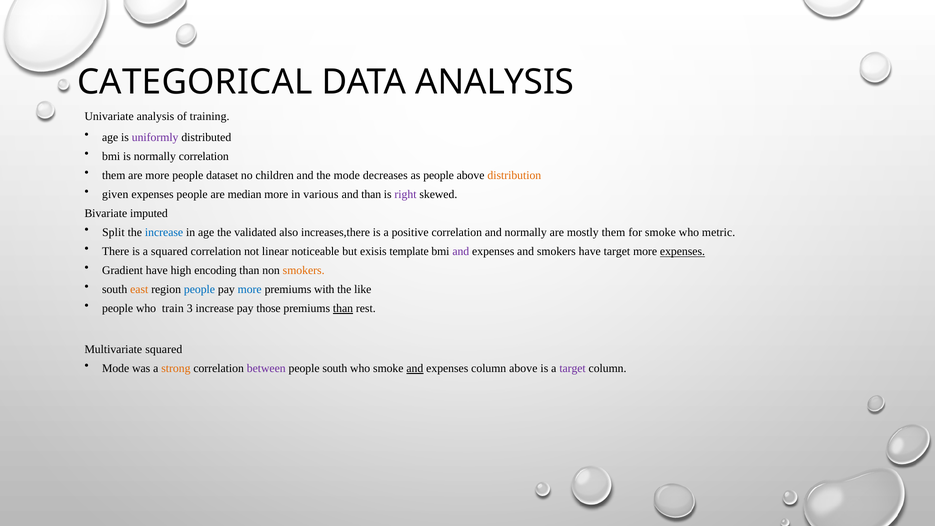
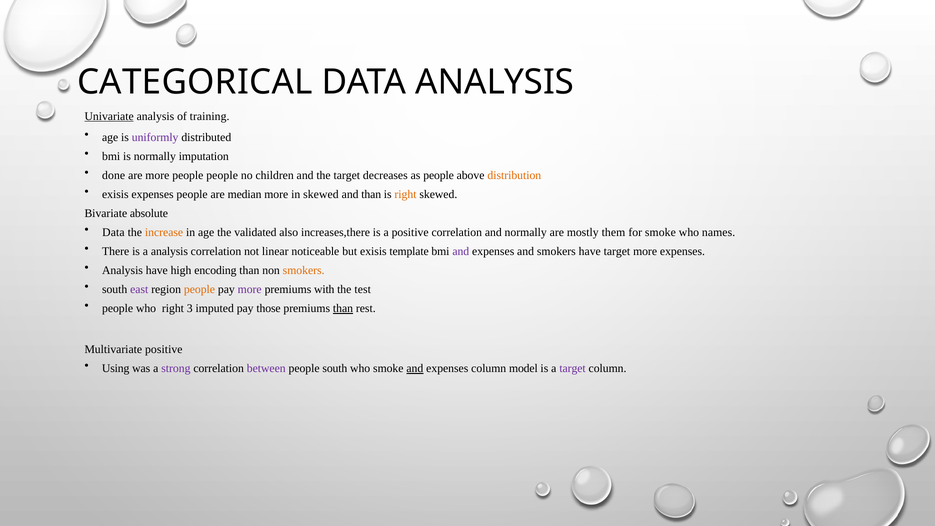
Univariate underline: none -> present (109, 116)
normally correlation: correlation -> imputation (204, 157)
them: them -> done (114, 176)
people dataset: dataset -> people (222, 176)
the mode: mode -> target (347, 176)
given: given -> exisis (115, 195)
in various: various -> skewed (321, 195)
right colour: purple -> orange (405, 195)
imputed: imputed -> absolute (149, 214)
Split: Split -> Data (113, 233)
increase colour: blue -> orange (164, 233)
metric: metric -> names (719, 233)
a squared: squared -> analysis (169, 252)
expenses underline: present -> none (682, 252)
Gradient: Gradient -> Analysis (122, 271)
east colour: orange -> purple (139, 290)
people colour: blue -> orange (199, 290)
more colour: blue -> purple (250, 290)
like: like -> test (363, 290)
who train: train -> right (173, 309)
3 increase: increase -> imputed (215, 309)
Multivariate squared: squared -> positive (164, 349)
Mode: Mode -> Using (116, 368)
strong colour: orange -> purple (176, 368)
column above: above -> model (523, 368)
